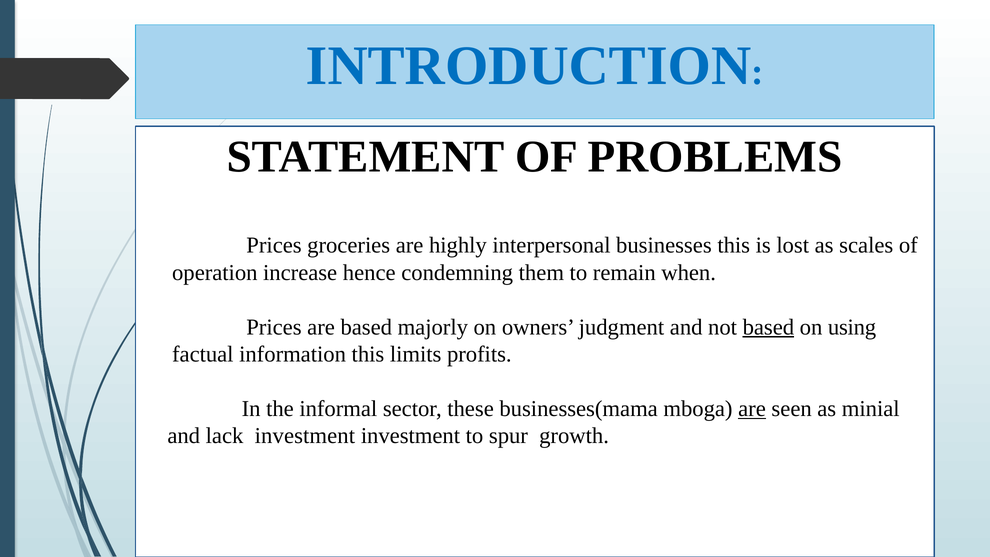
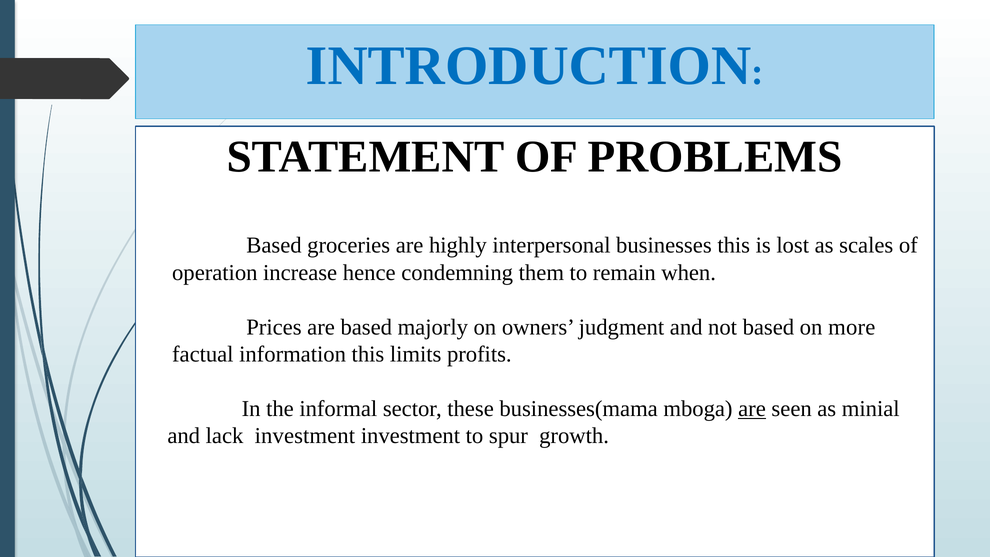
Prices: Prices -> Based (274, 245)
based underline: present -> none (768, 327)
using: using -> more (852, 327)
